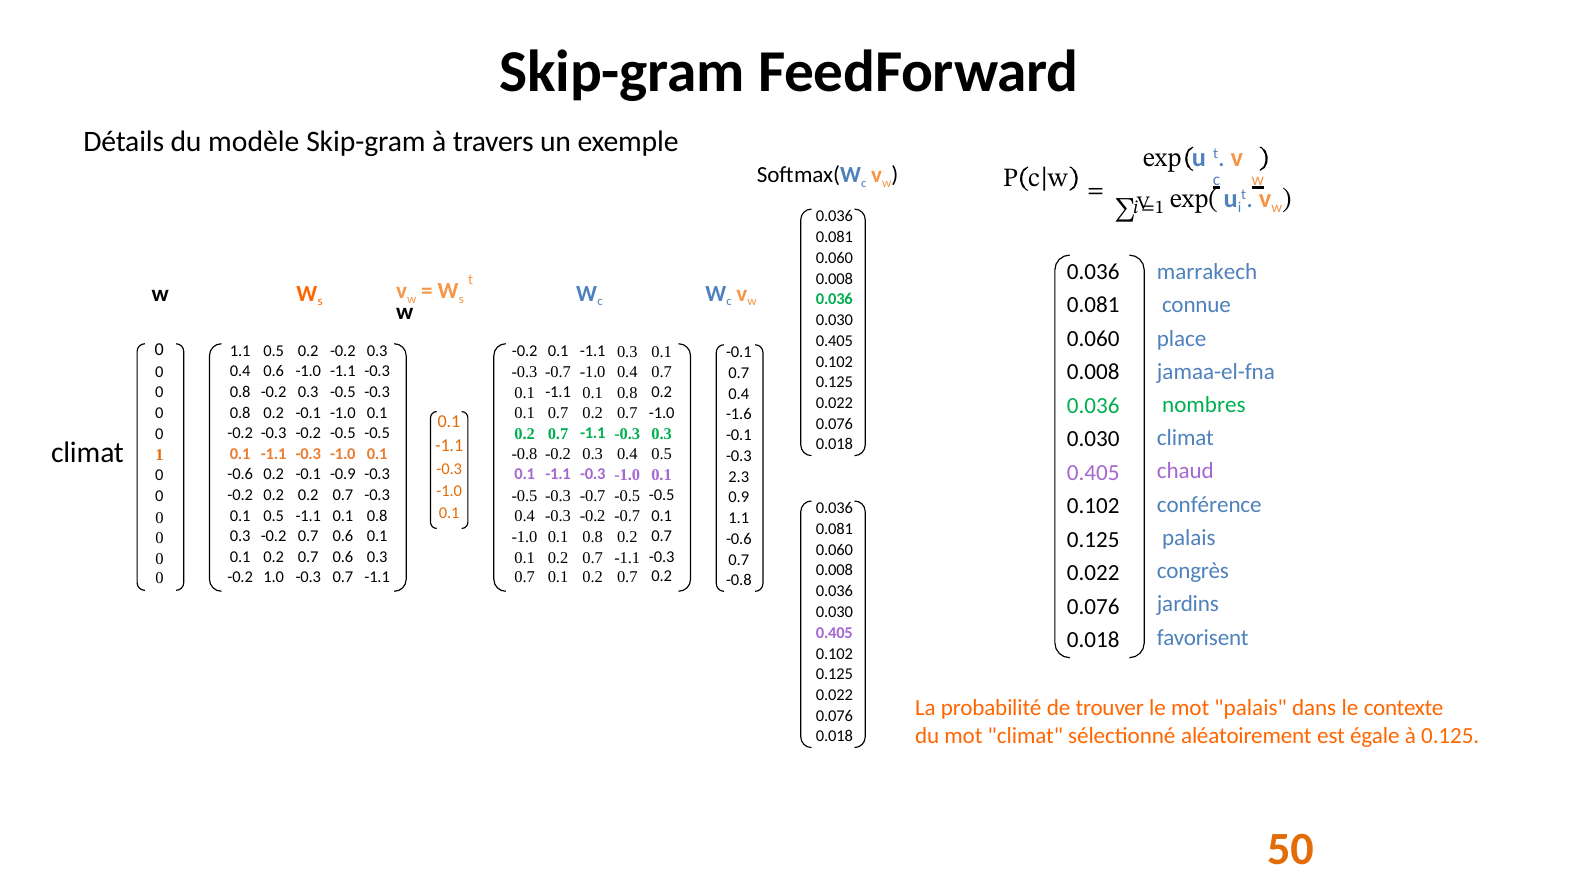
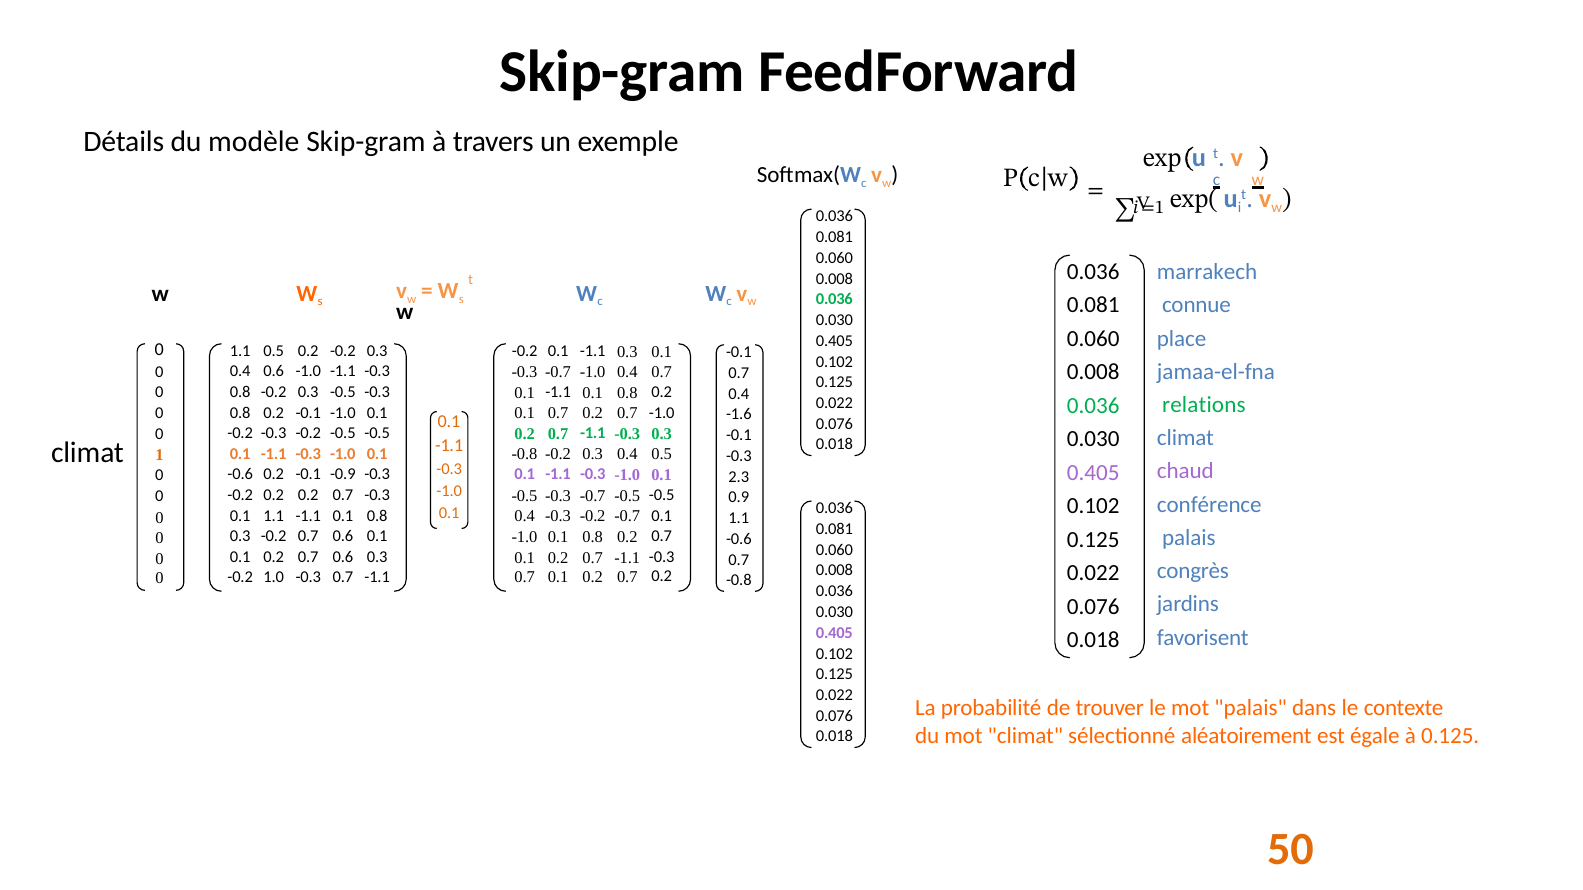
nombres: nombres -> relations (1204, 405)
0.1 0.5: 0.5 -> 1.1 (274, 516)
